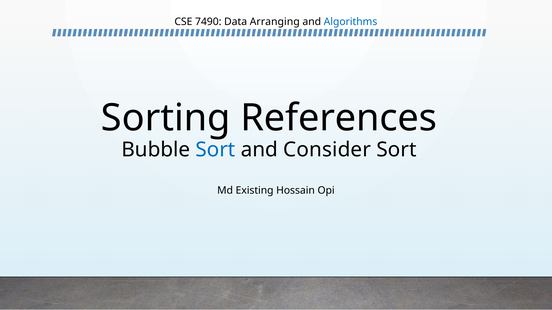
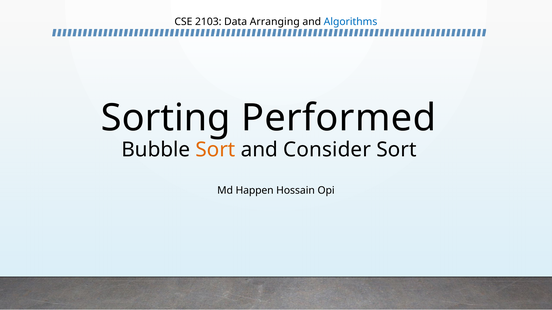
7490: 7490 -> 2103 (208, 22)
References: References -> Performed (339, 118)
Sort colour: blue -> orange (215, 150)
Existing: Existing -> Happen (255, 191)
